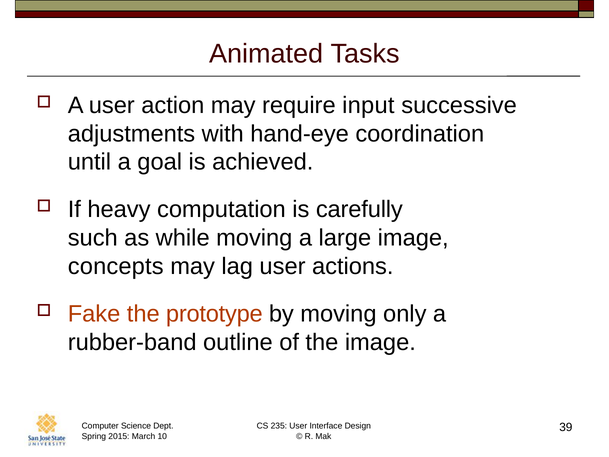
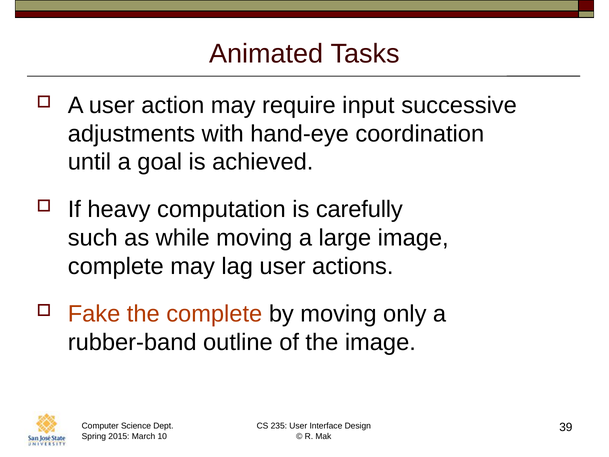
concepts: concepts -> complete (116, 266)
the prototype: prototype -> complete (214, 314)
